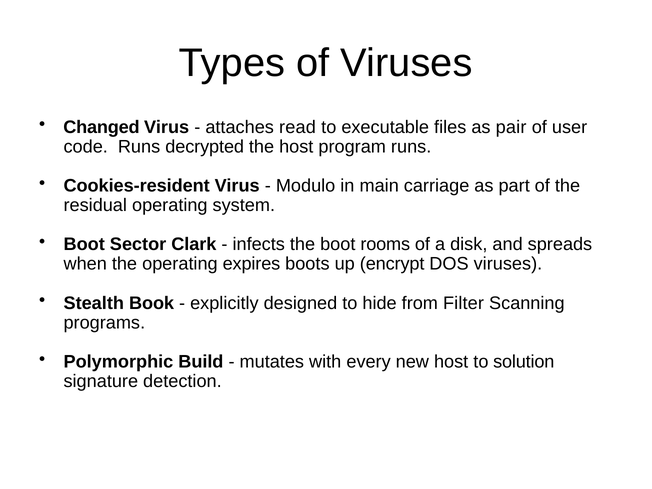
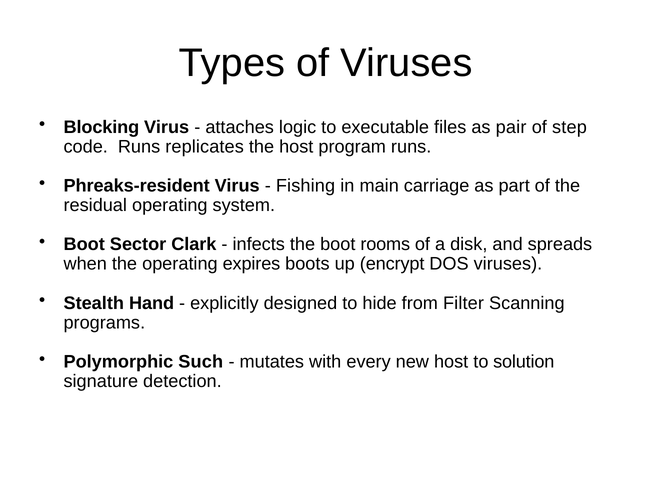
Changed: Changed -> Blocking (101, 127)
read: read -> logic (298, 127)
user: user -> step (569, 127)
decrypted: decrypted -> replicates (205, 147)
Cookies-resident: Cookies-resident -> Phreaks-resident (137, 186)
Modulo: Modulo -> Fishing (306, 186)
Book: Book -> Hand (152, 303)
Build: Build -> Such (201, 362)
